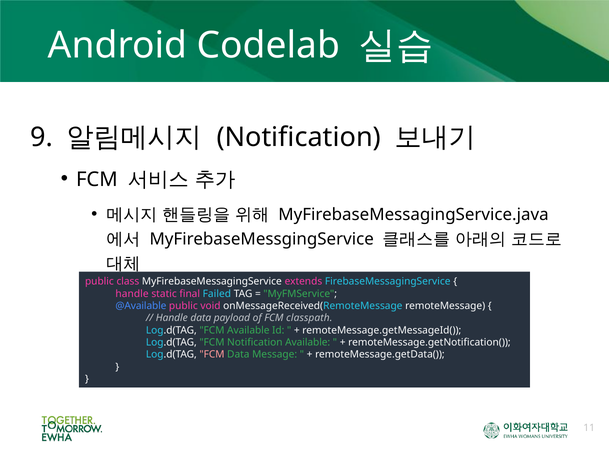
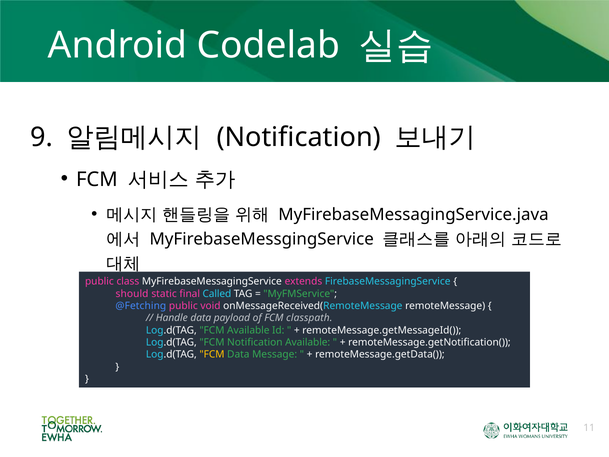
handle: handle -> should (132, 294)
Failed: Failed -> Called (217, 294)
@Available: @Available -> @Fetching (141, 306)
FCM colour: pink -> yellow (212, 354)
